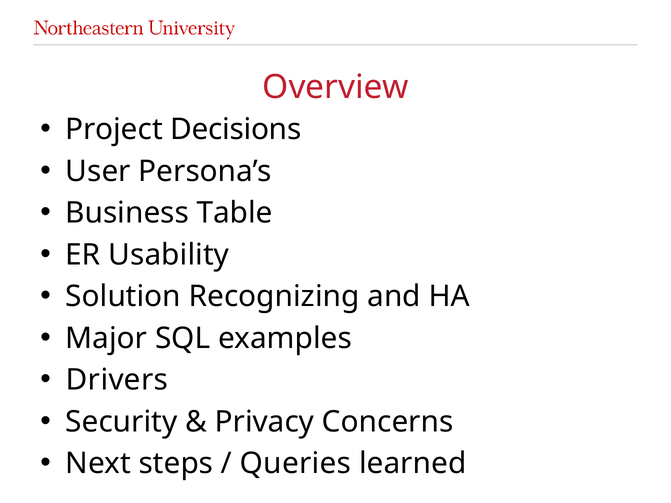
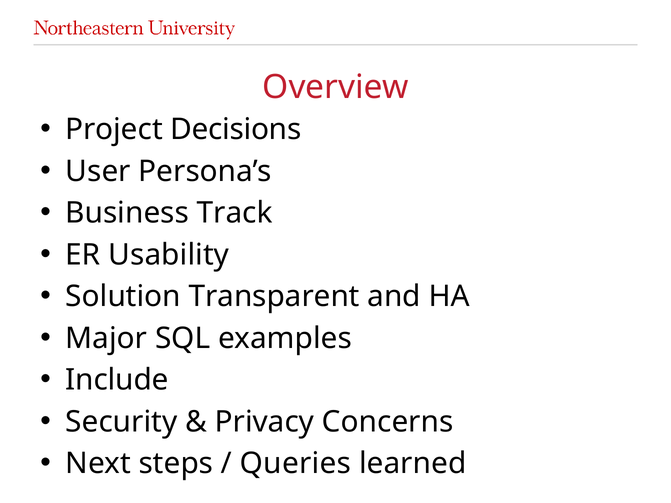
Table: Table -> Track (235, 213)
Recognizing: Recognizing -> Transparent (274, 297)
Drivers: Drivers -> Include (117, 380)
